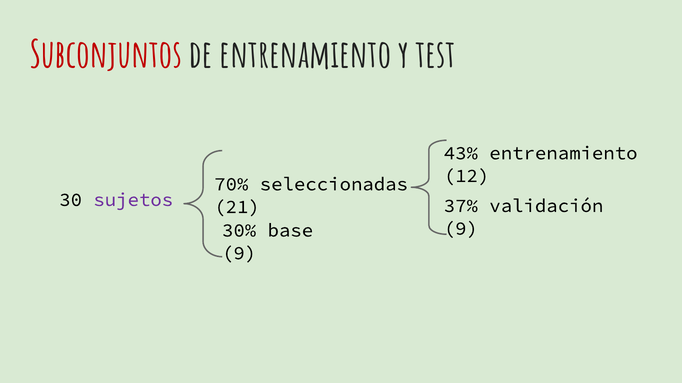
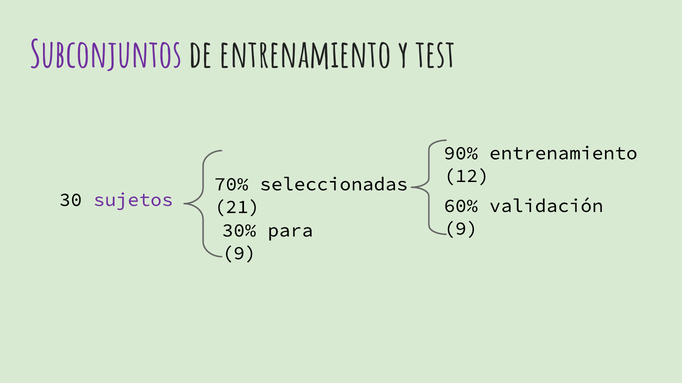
Subconjuntos colour: red -> purple (106, 55)
43%: 43% -> 90% (461, 153)
37%: 37% -> 60% (461, 206)
base: base -> para (290, 231)
